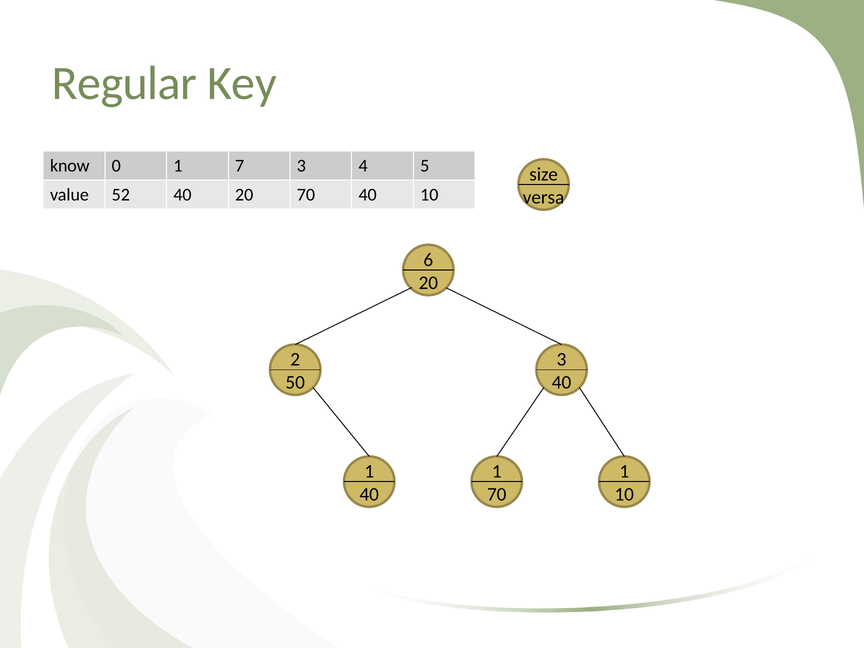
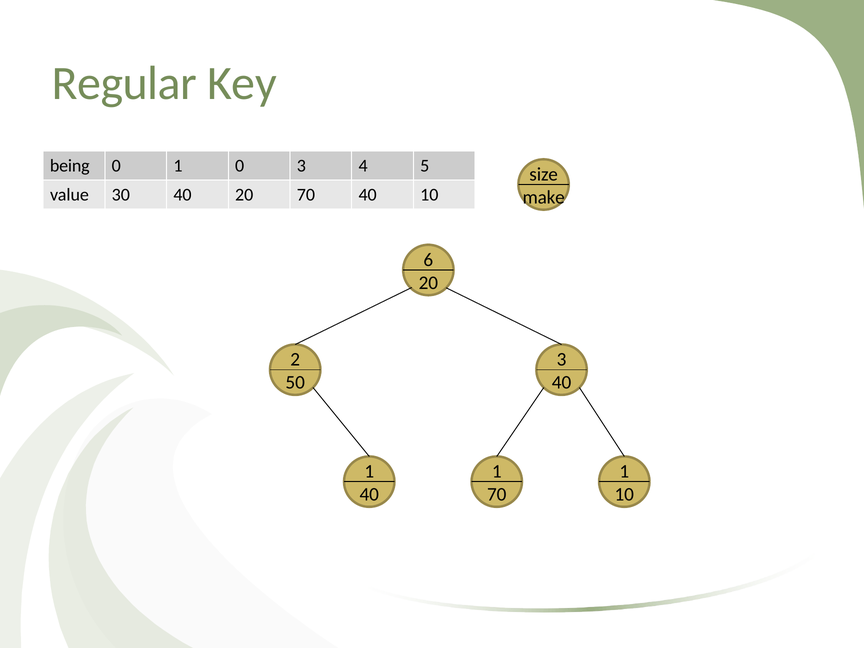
know: know -> being (70, 166)
1 7: 7 -> 0 (240, 166)
52: 52 -> 30 (121, 195)
versa: versa -> make (544, 197)
